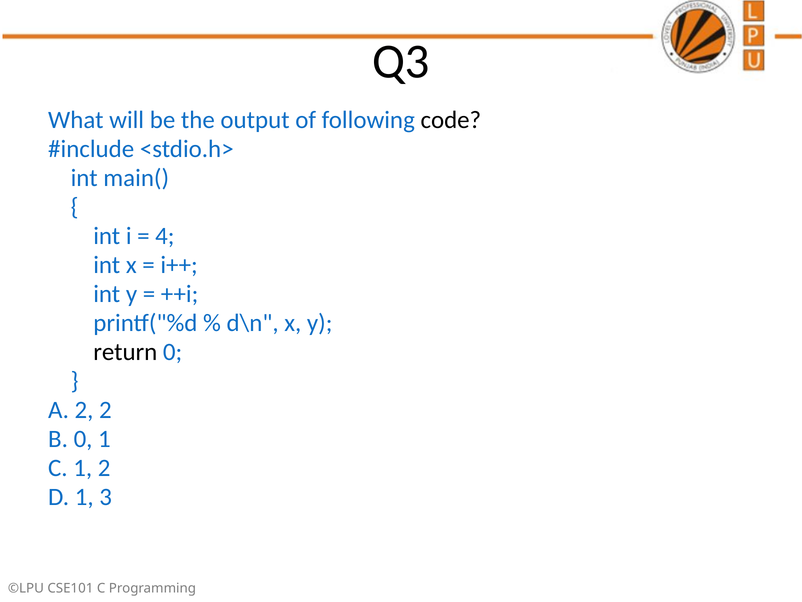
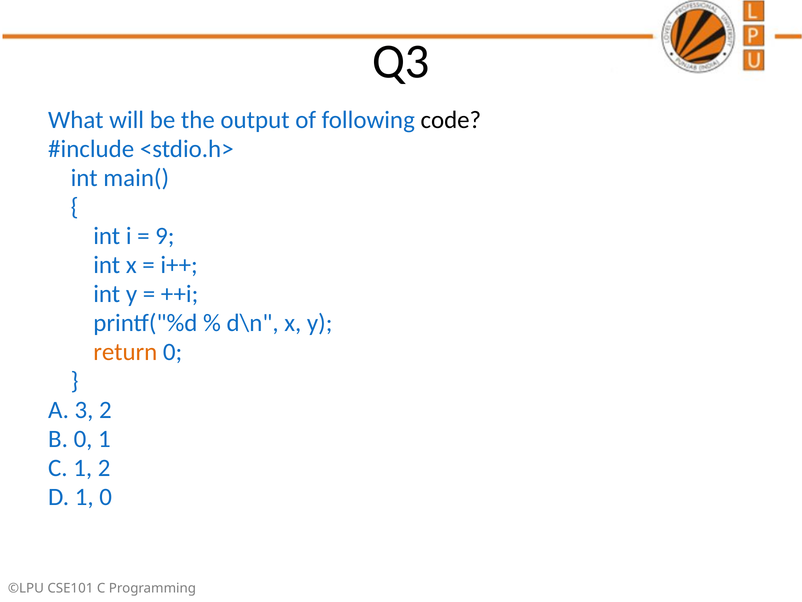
4: 4 -> 9 (165, 236)
return colour: black -> orange (125, 352)
A 2: 2 -> 3 (84, 410)
1 3: 3 -> 0 (106, 497)
